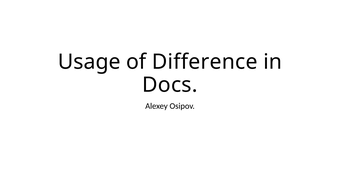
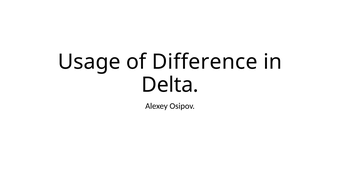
Docs: Docs -> Delta (170, 85)
